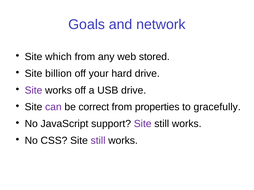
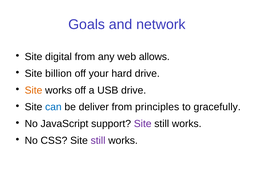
which: which -> digital (59, 57)
stored: stored -> allows (154, 57)
Site colour: purple -> orange (34, 90)
can colour: purple -> blue (53, 107)
correct: correct -> deliver (94, 107)
properties: properties -> principles (157, 107)
